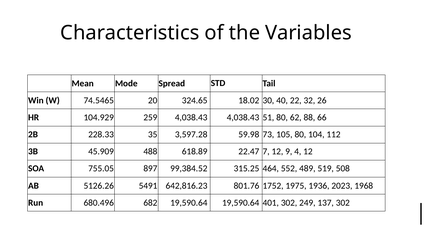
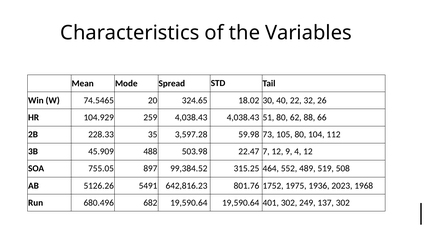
618.89: 618.89 -> 503.98 (195, 152)
